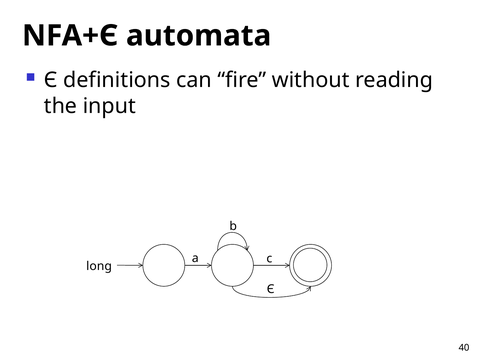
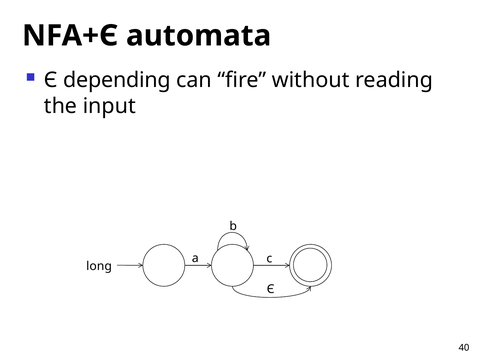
definitions: definitions -> depending (117, 80)
